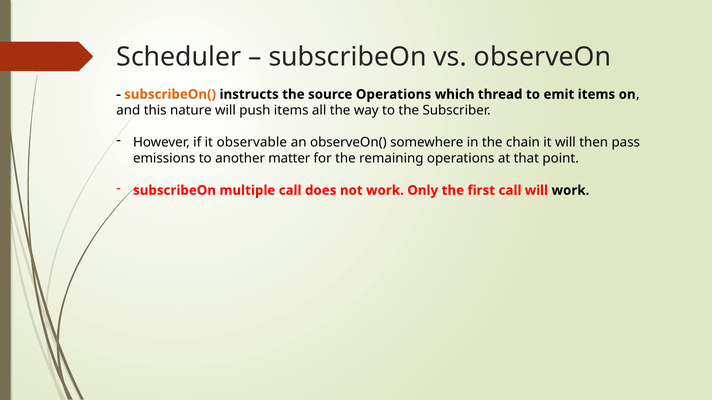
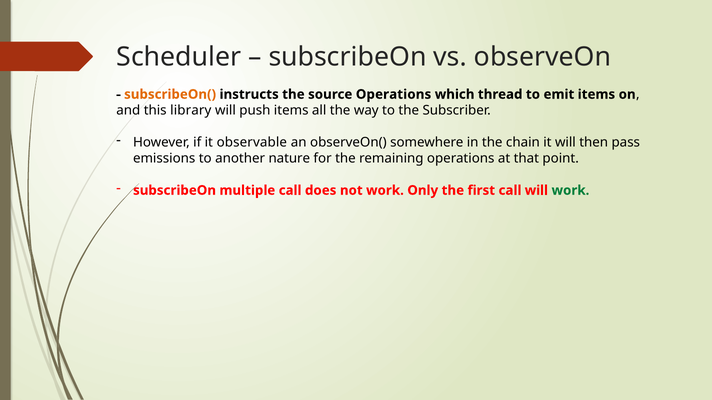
nature: nature -> library (191, 110)
matter: matter -> nature (289, 159)
work colour: black -> green (570, 191)
